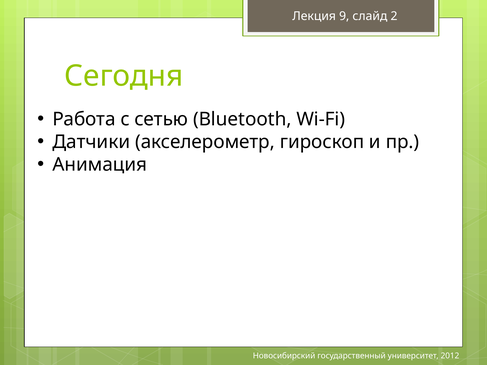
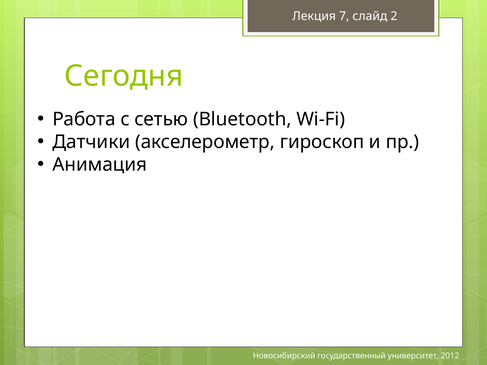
9: 9 -> 7 (344, 16)
